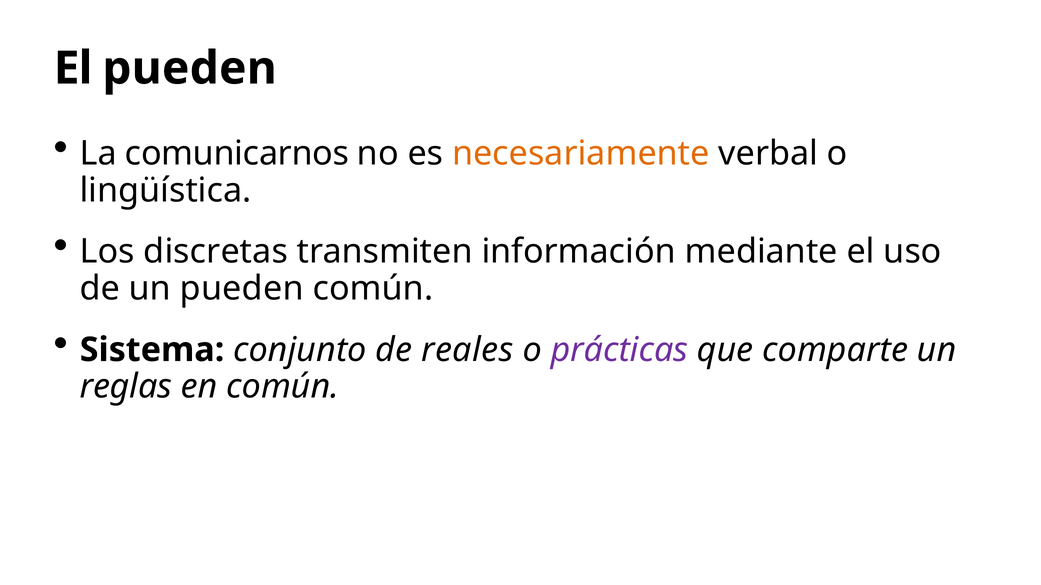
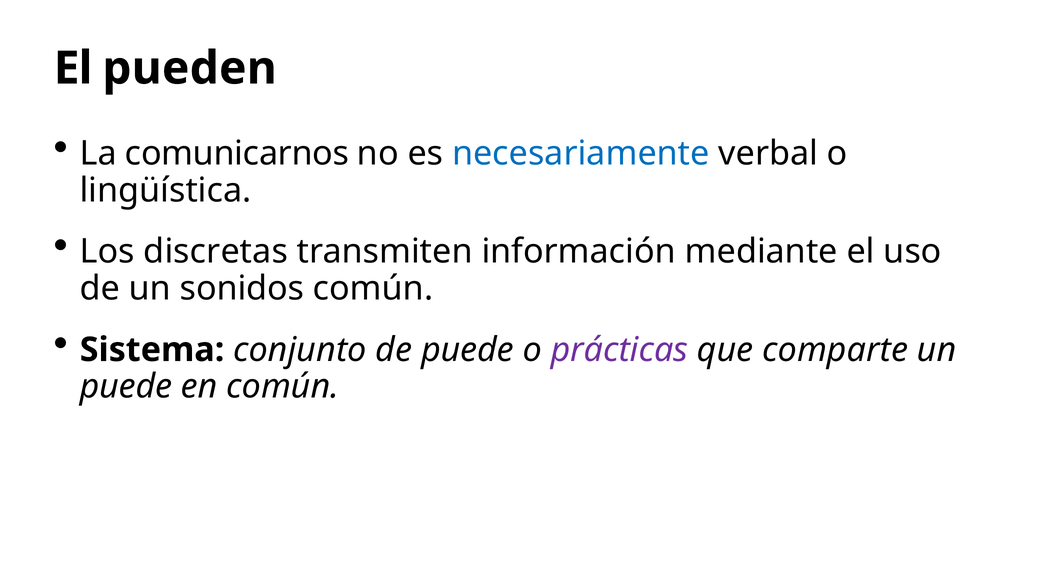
necesariamente colour: orange -> blue (581, 154)
un pueden: pueden -> sonidos (242, 289)
de reales: reales -> puede (468, 350)
reglas: reglas -> puede (126, 387)
